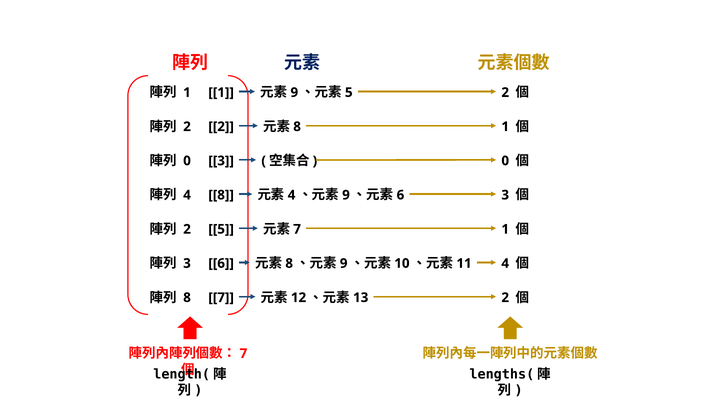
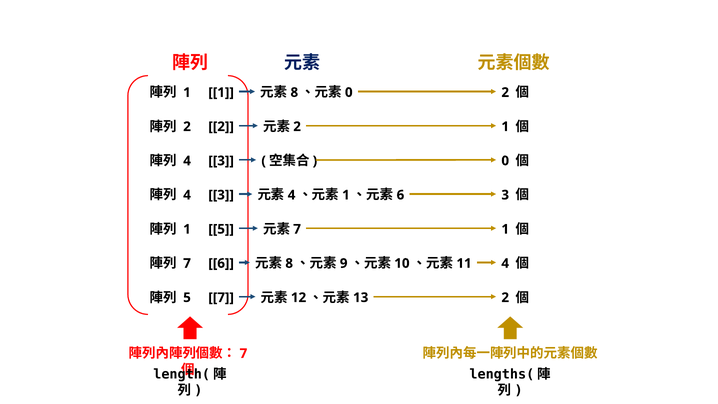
9: 9 -> 8 (294, 92)
5: 5 -> 0 (349, 92)
8: 8 -> 2 (297, 127)
0: 0 -> 4 (187, 161)
8: 8 -> 3 (221, 195)
9: 9 -> 1 (346, 195)
2: 2 -> 1 (187, 229)
3: 3 -> 7 (187, 263)
8: 8 -> 5 (187, 297)
